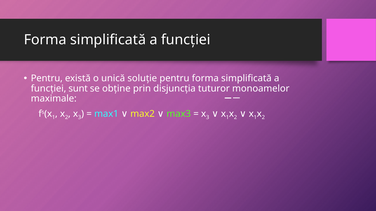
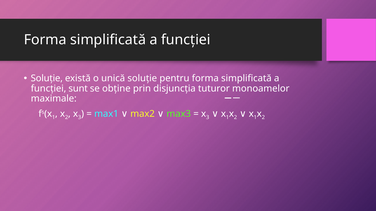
Pentru: Pentru -> Soluție (47, 78)
